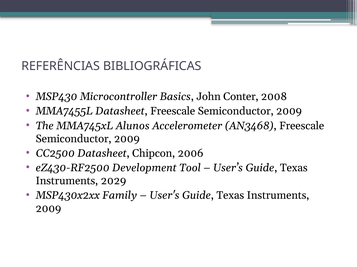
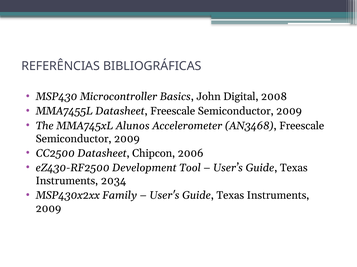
Conter: Conter -> Digital (241, 97)
2029: 2029 -> 2034 (114, 181)
